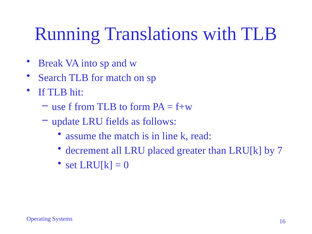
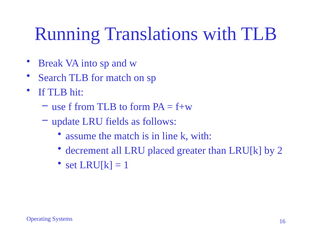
k read: read -> with (201, 136)
7: 7 -> 2 (280, 150)
0: 0 -> 1 (126, 165)
